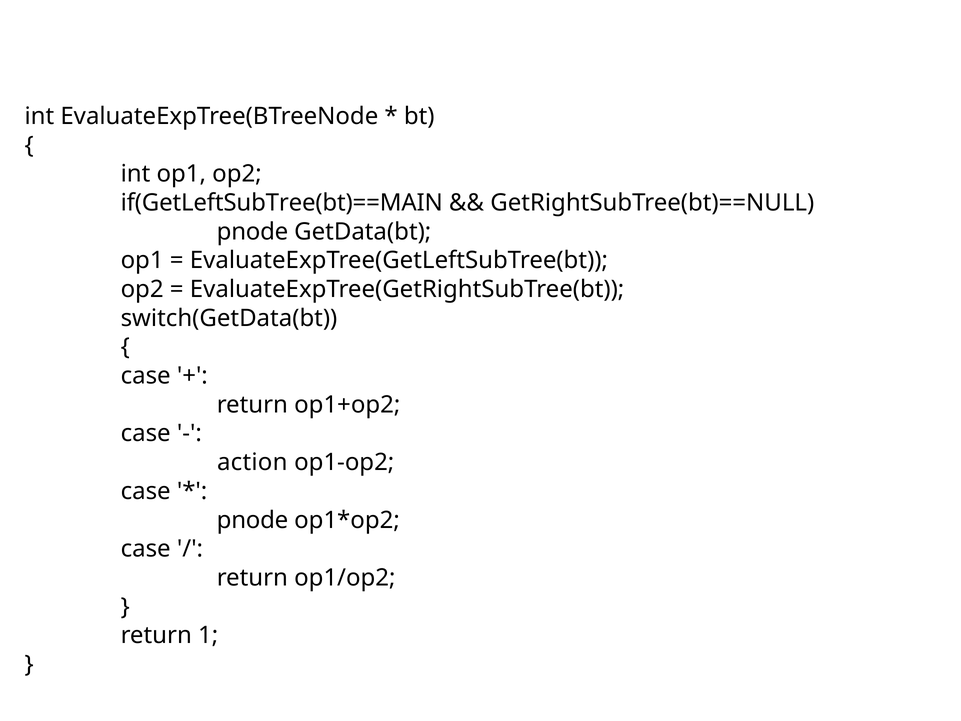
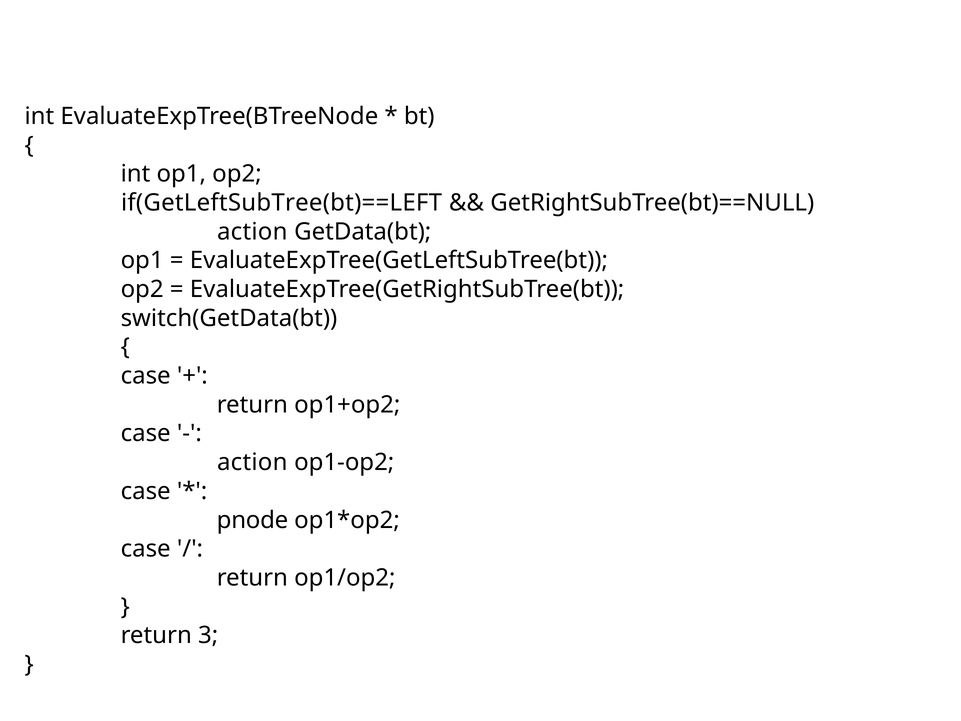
if(GetLeftSubTree(bt)==MAIN: if(GetLeftSubTree(bt)==MAIN -> if(GetLeftSubTree(bt)==LEFT (282, 203)
pnode: pnode -> action (252, 232)
1: 1 -> 3 (208, 635)
